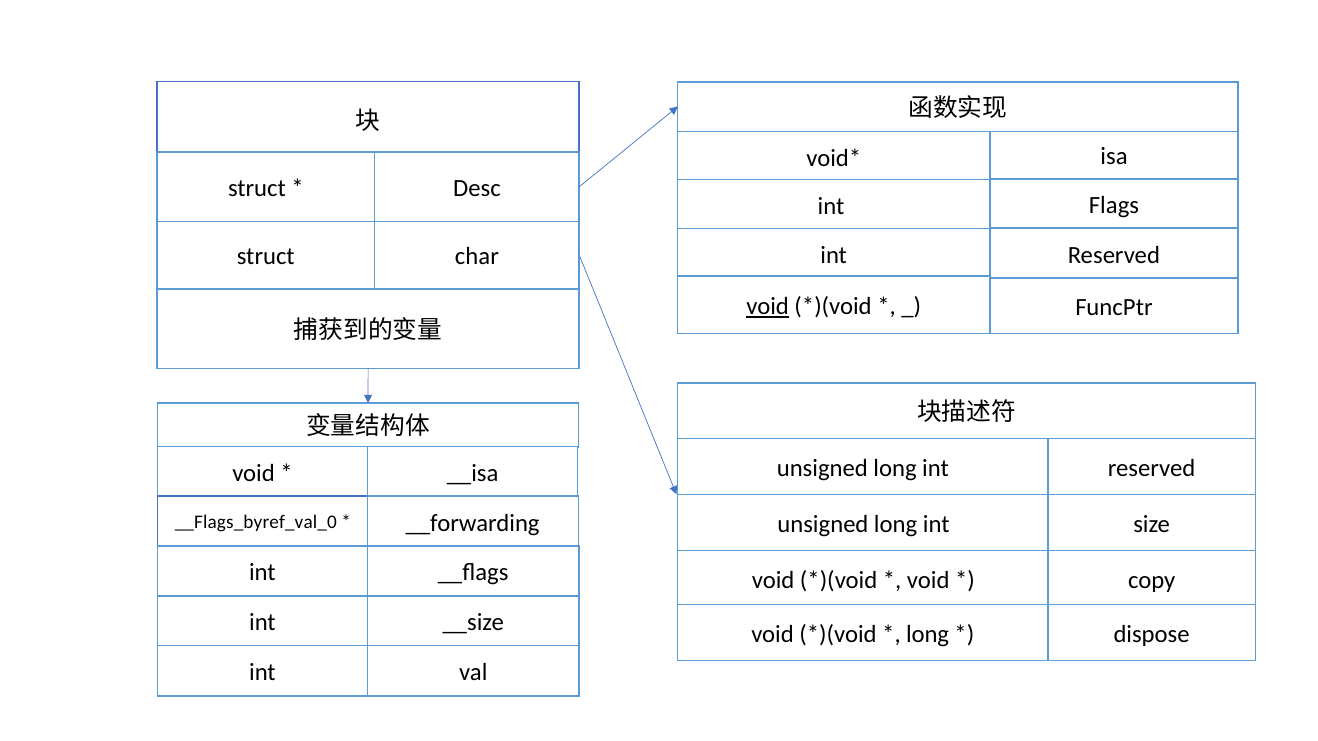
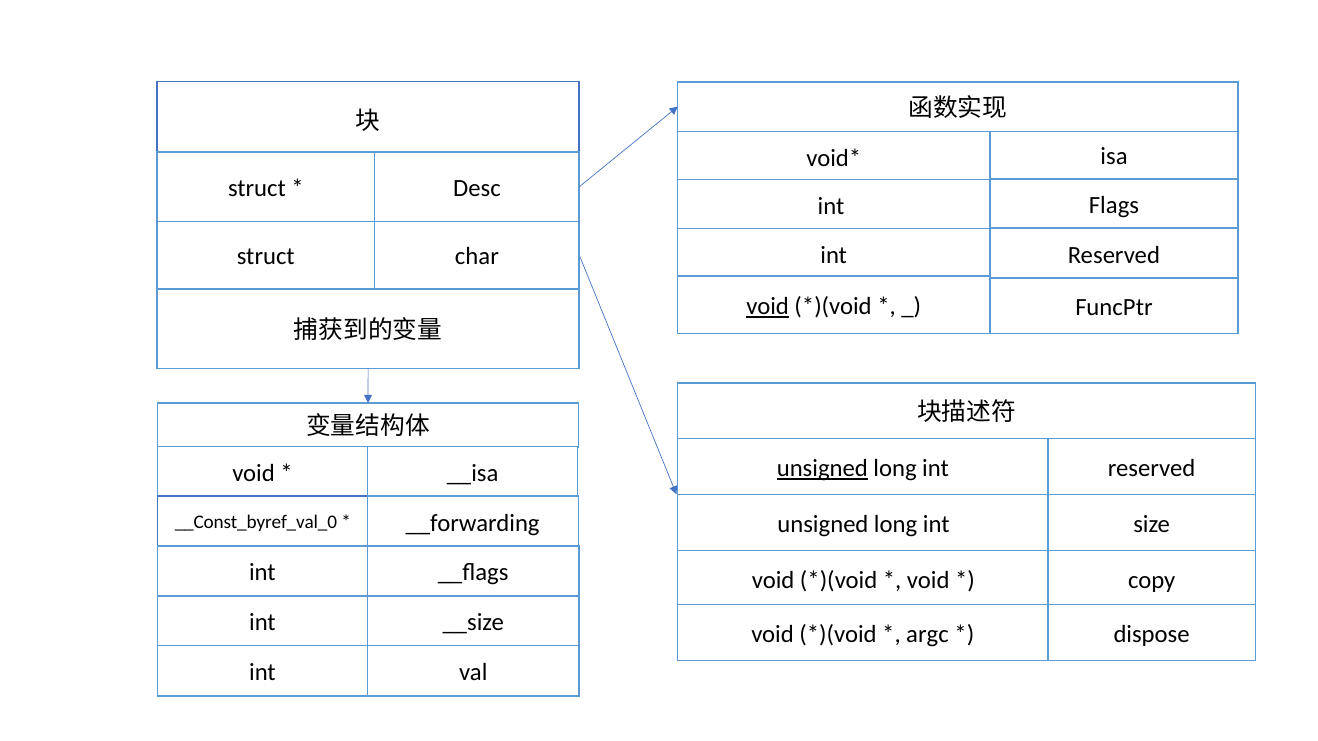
unsigned underline: none -> present (822, 468)
__Flags_byref_val_0: __Flags_byref_val_0 -> __Const_byref_val_0 (256, 523)
long: long -> argc (928, 634)
